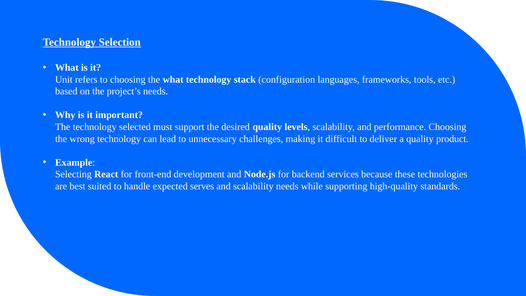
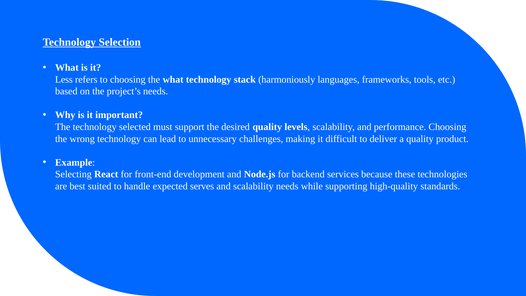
Unit: Unit -> Less (64, 80)
configuration: configuration -> harmoniously (287, 80)
